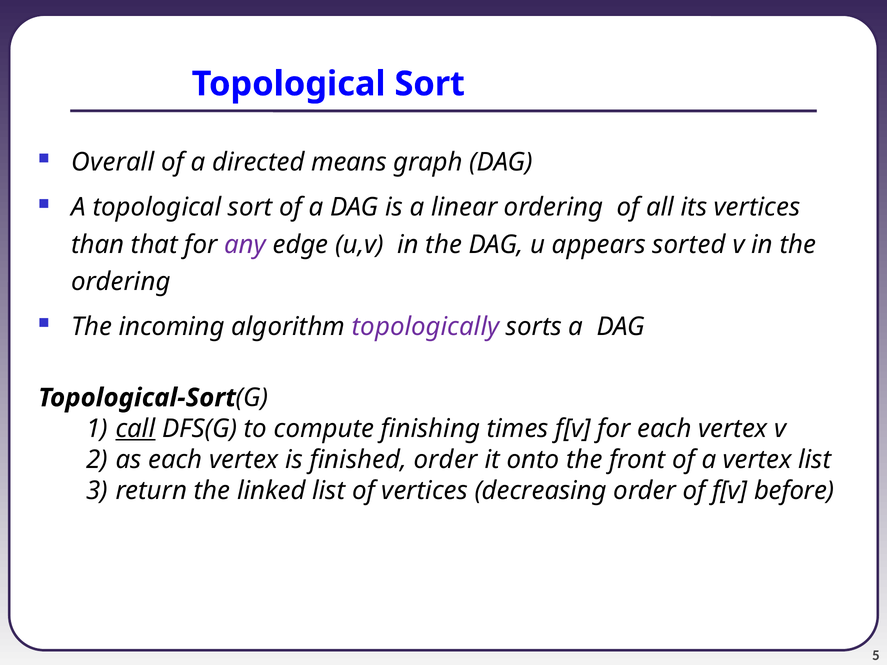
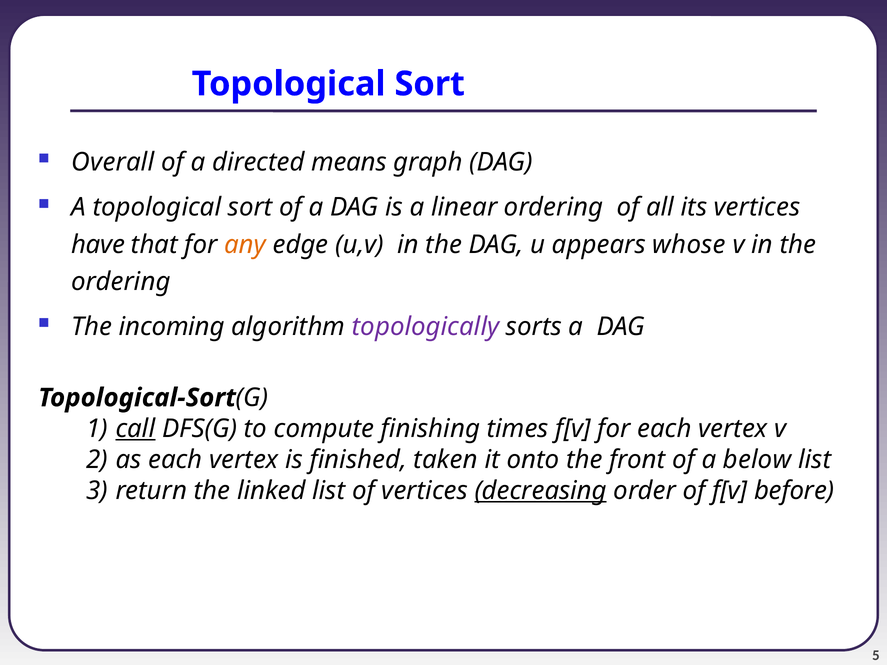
than: than -> have (98, 245)
any colour: purple -> orange (245, 245)
sorted: sorted -> whose (689, 245)
finished order: order -> taken (446, 460)
a vertex: vertex -> below (757, 460)
decreasing underline: none -> present (541, 491)
